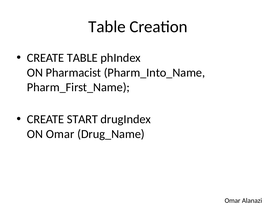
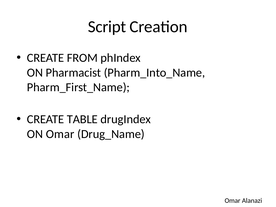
Table: Table -> Script (107, 27)
CREATE TABLE: TABLE -> FROM (82, 58)
START: START -> TABLE (82, 119)
